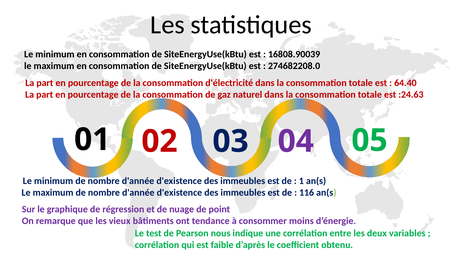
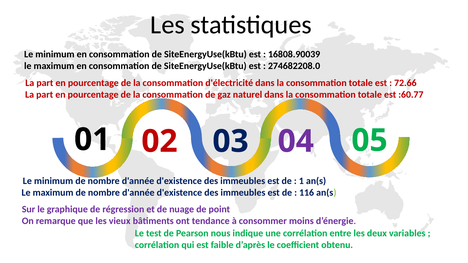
64.40: 64.40 -> 72.66 (405, 83)
:24.63: :24.63 -> :60.77 (411, 95)
